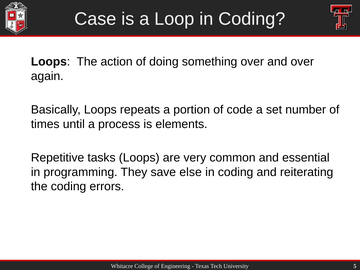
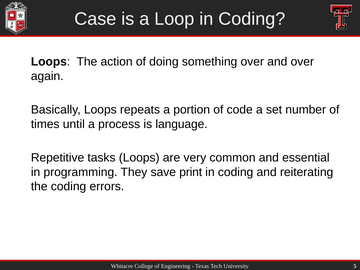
elements: elements -> language (182, 124)
else: else -> print (191, 172)
